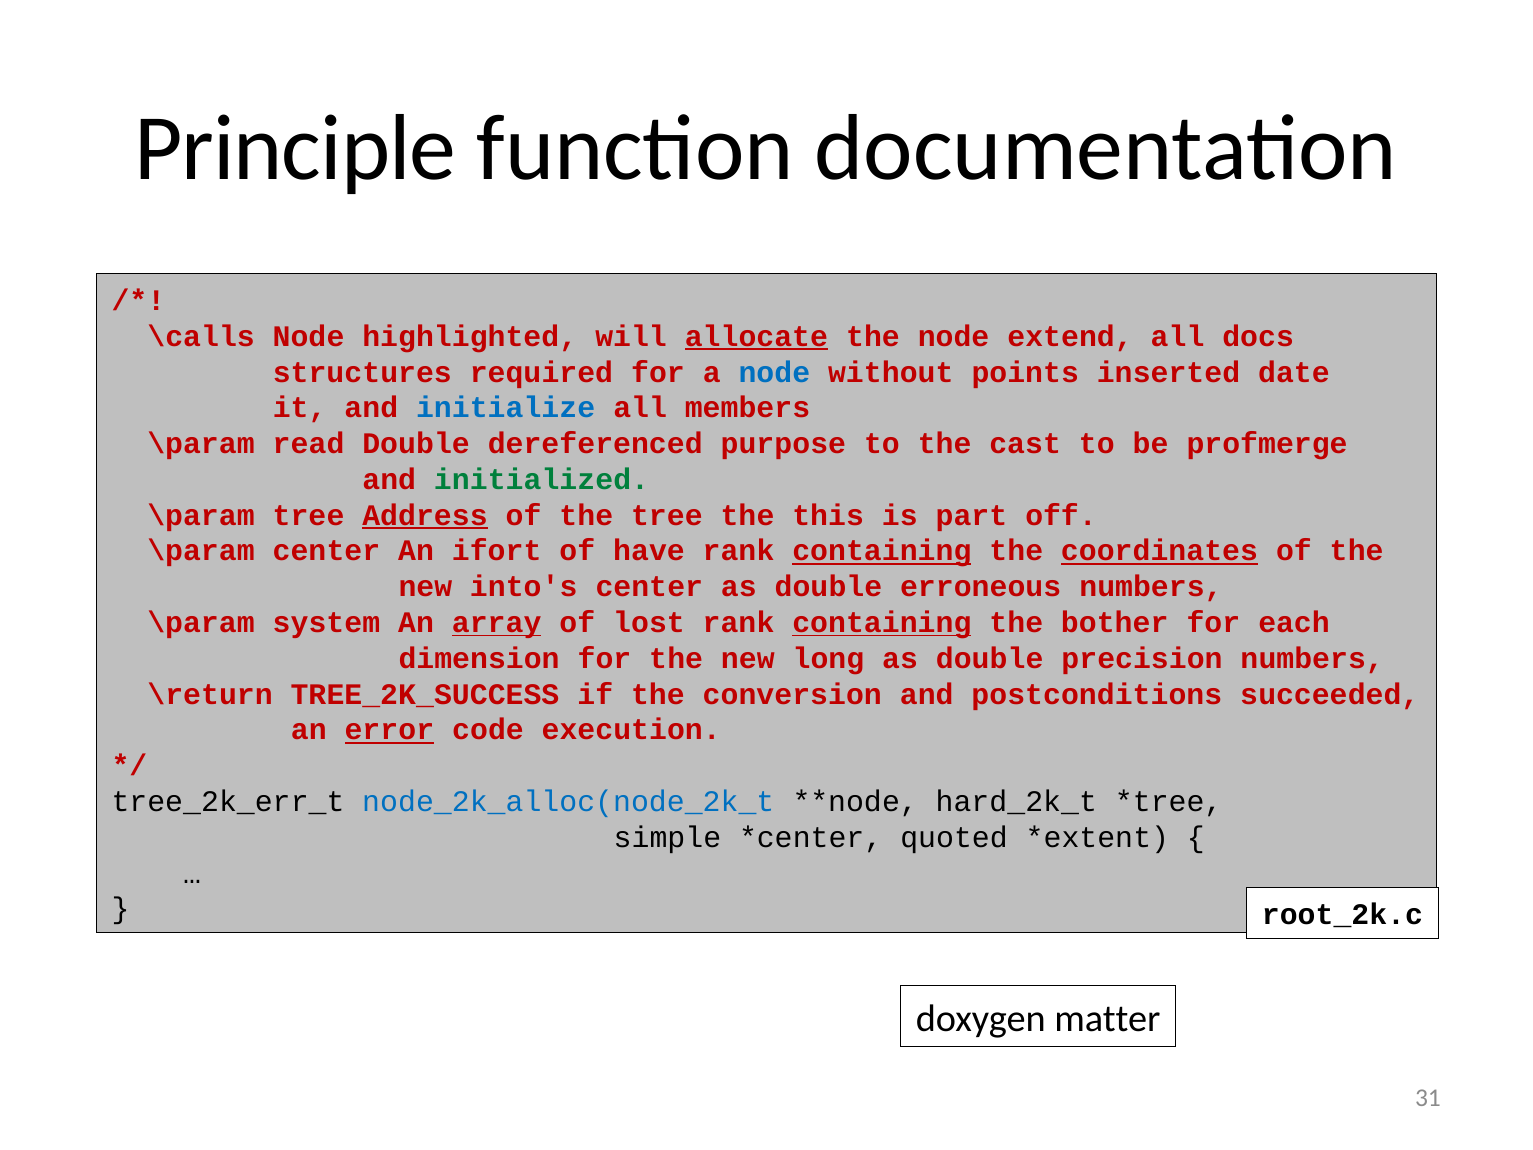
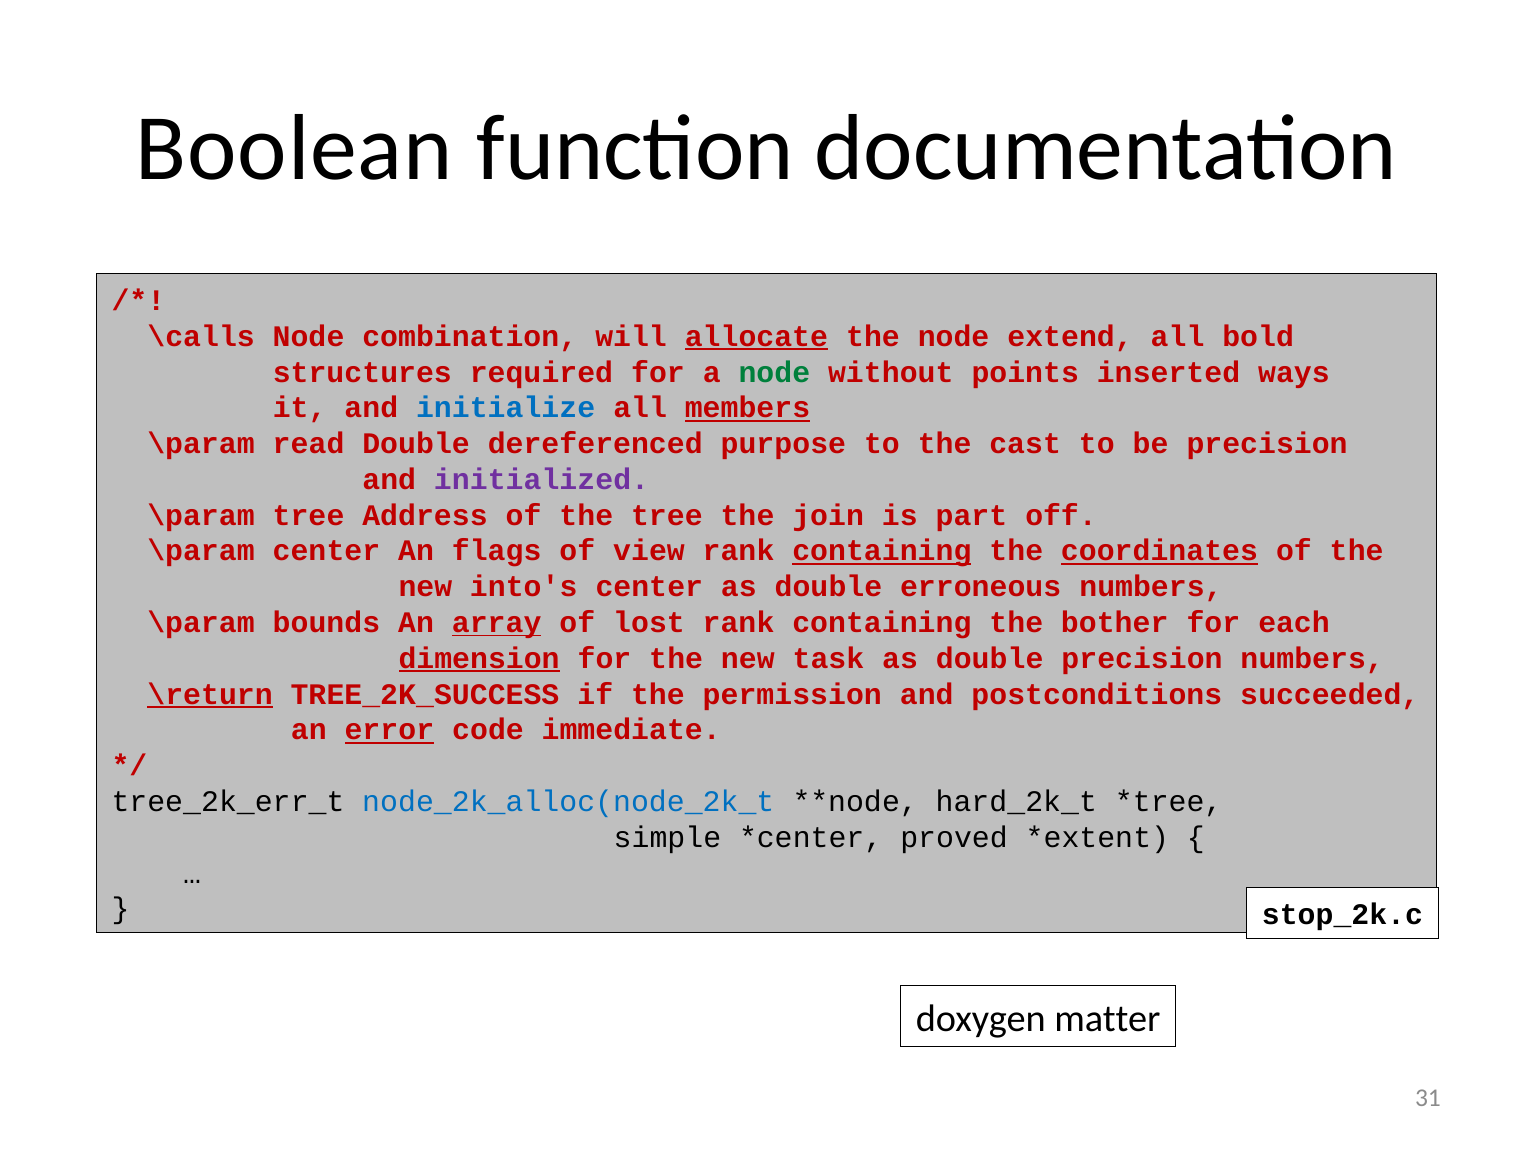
Principle: Principle -> Boolean (294, 148)
highlighted: highlighted -> combination (470, 336)
docs: docs -> bold (1258, 336)
node colour: blue -> green (774, 372)
date: date -> ways (1294, 372)
members underline: none -> present (747, 408)
be profmerge: profmerge -> precision (1267, 444)
initialized colour: green -> purple (542, 479)
Address underline: present -> none (425, 515)
this: this -> join (828, 515)
ifort: ifort -> flags (497, 551)
have: have -> view (649, 551)
system: system -> bounds (326, 623)
containing underline: present -> none (882, 623)
dimension underline: none -> present (479, 658)
long: long -> task (828, 658)
\return underline: none -> present (210, 694)
conversion: conversion -> permission (792, 694)
execution: execution -> immediate (631, 730)
quoted: quoted -> proved (954, 837)
root_2k.c: root_2k.c -> stop_2k.c (1342, 915)
